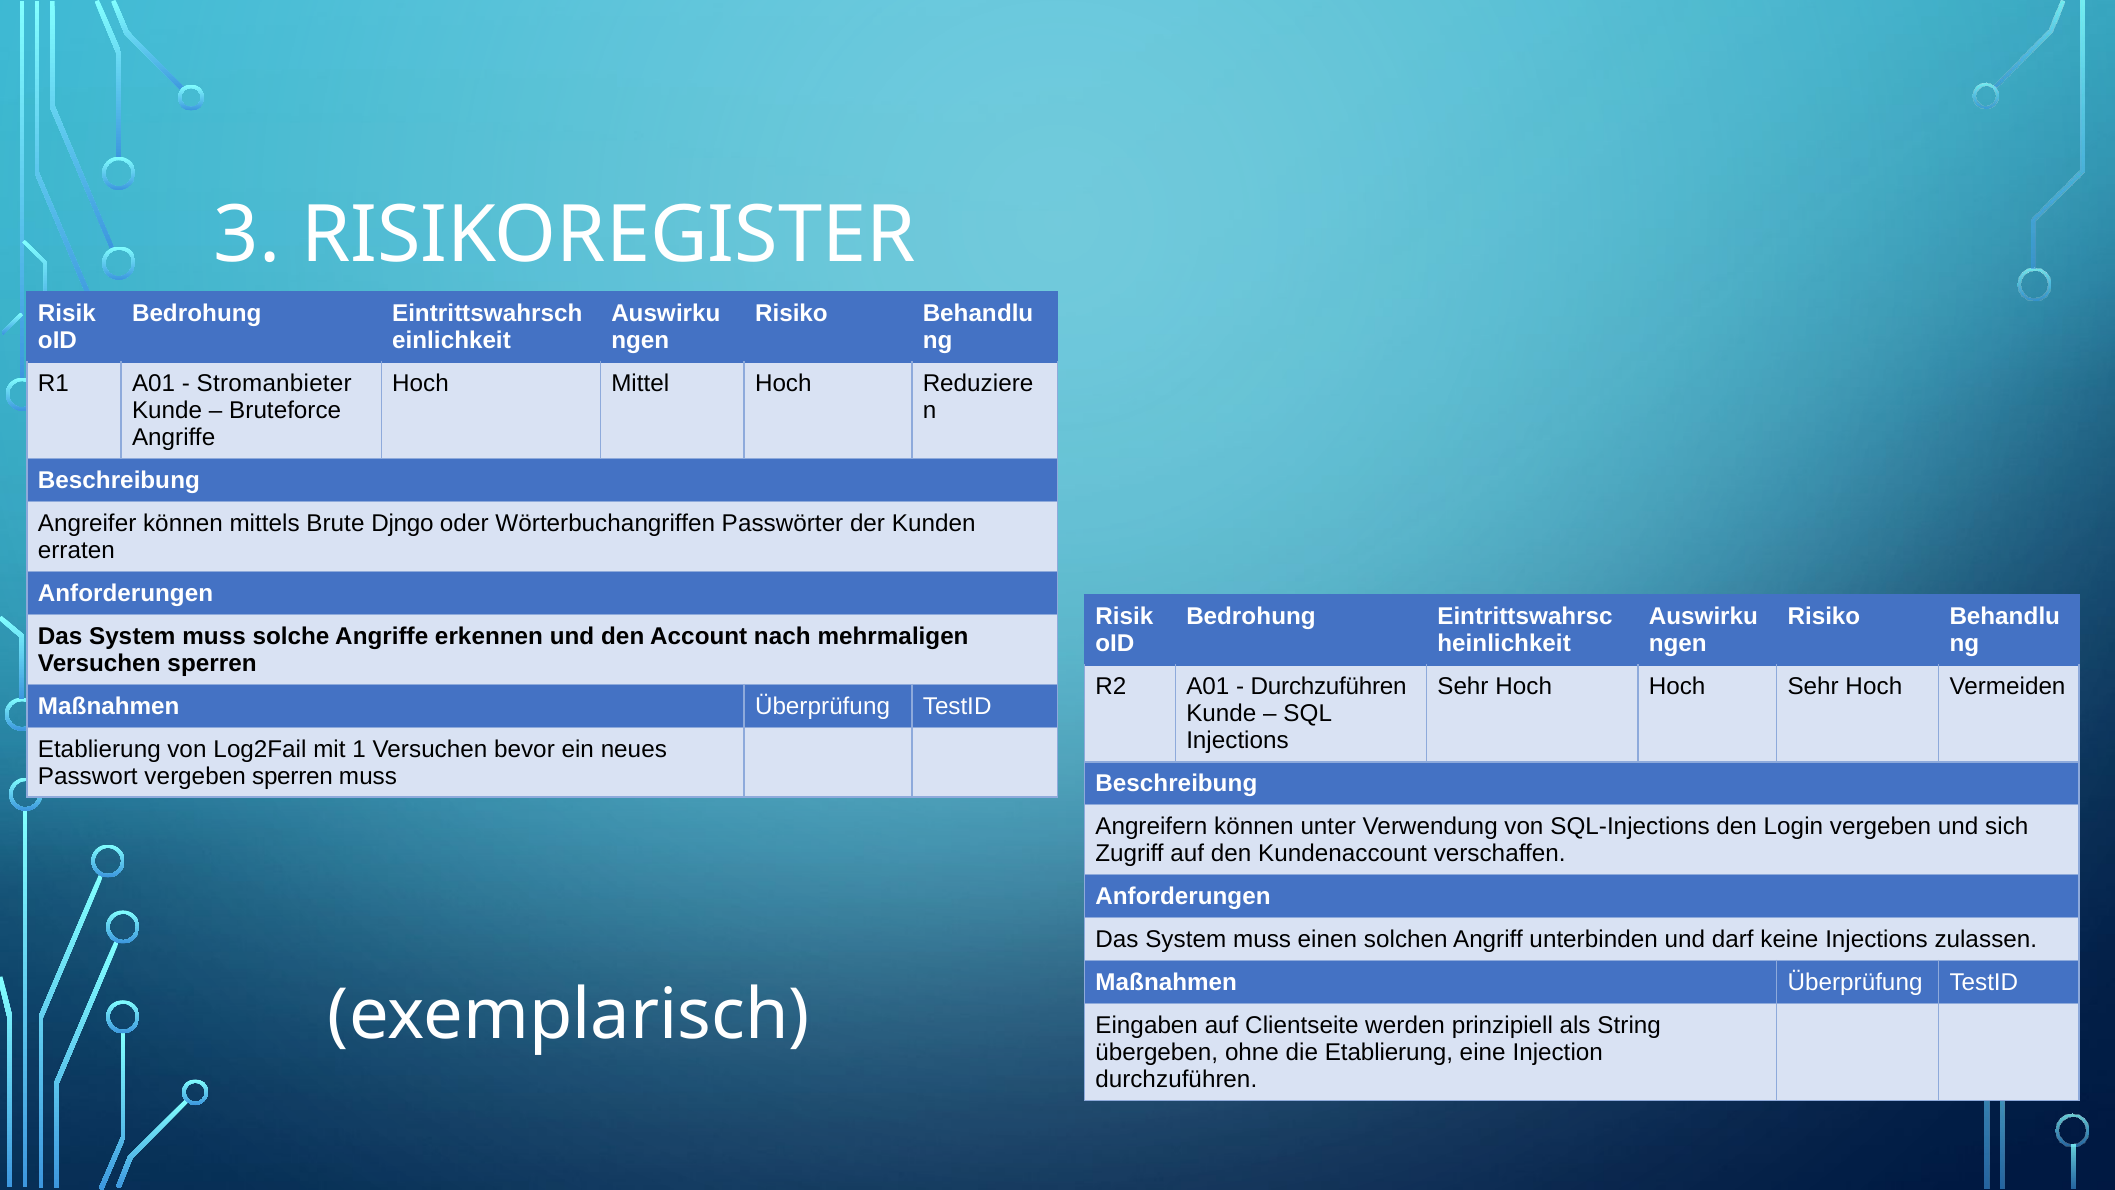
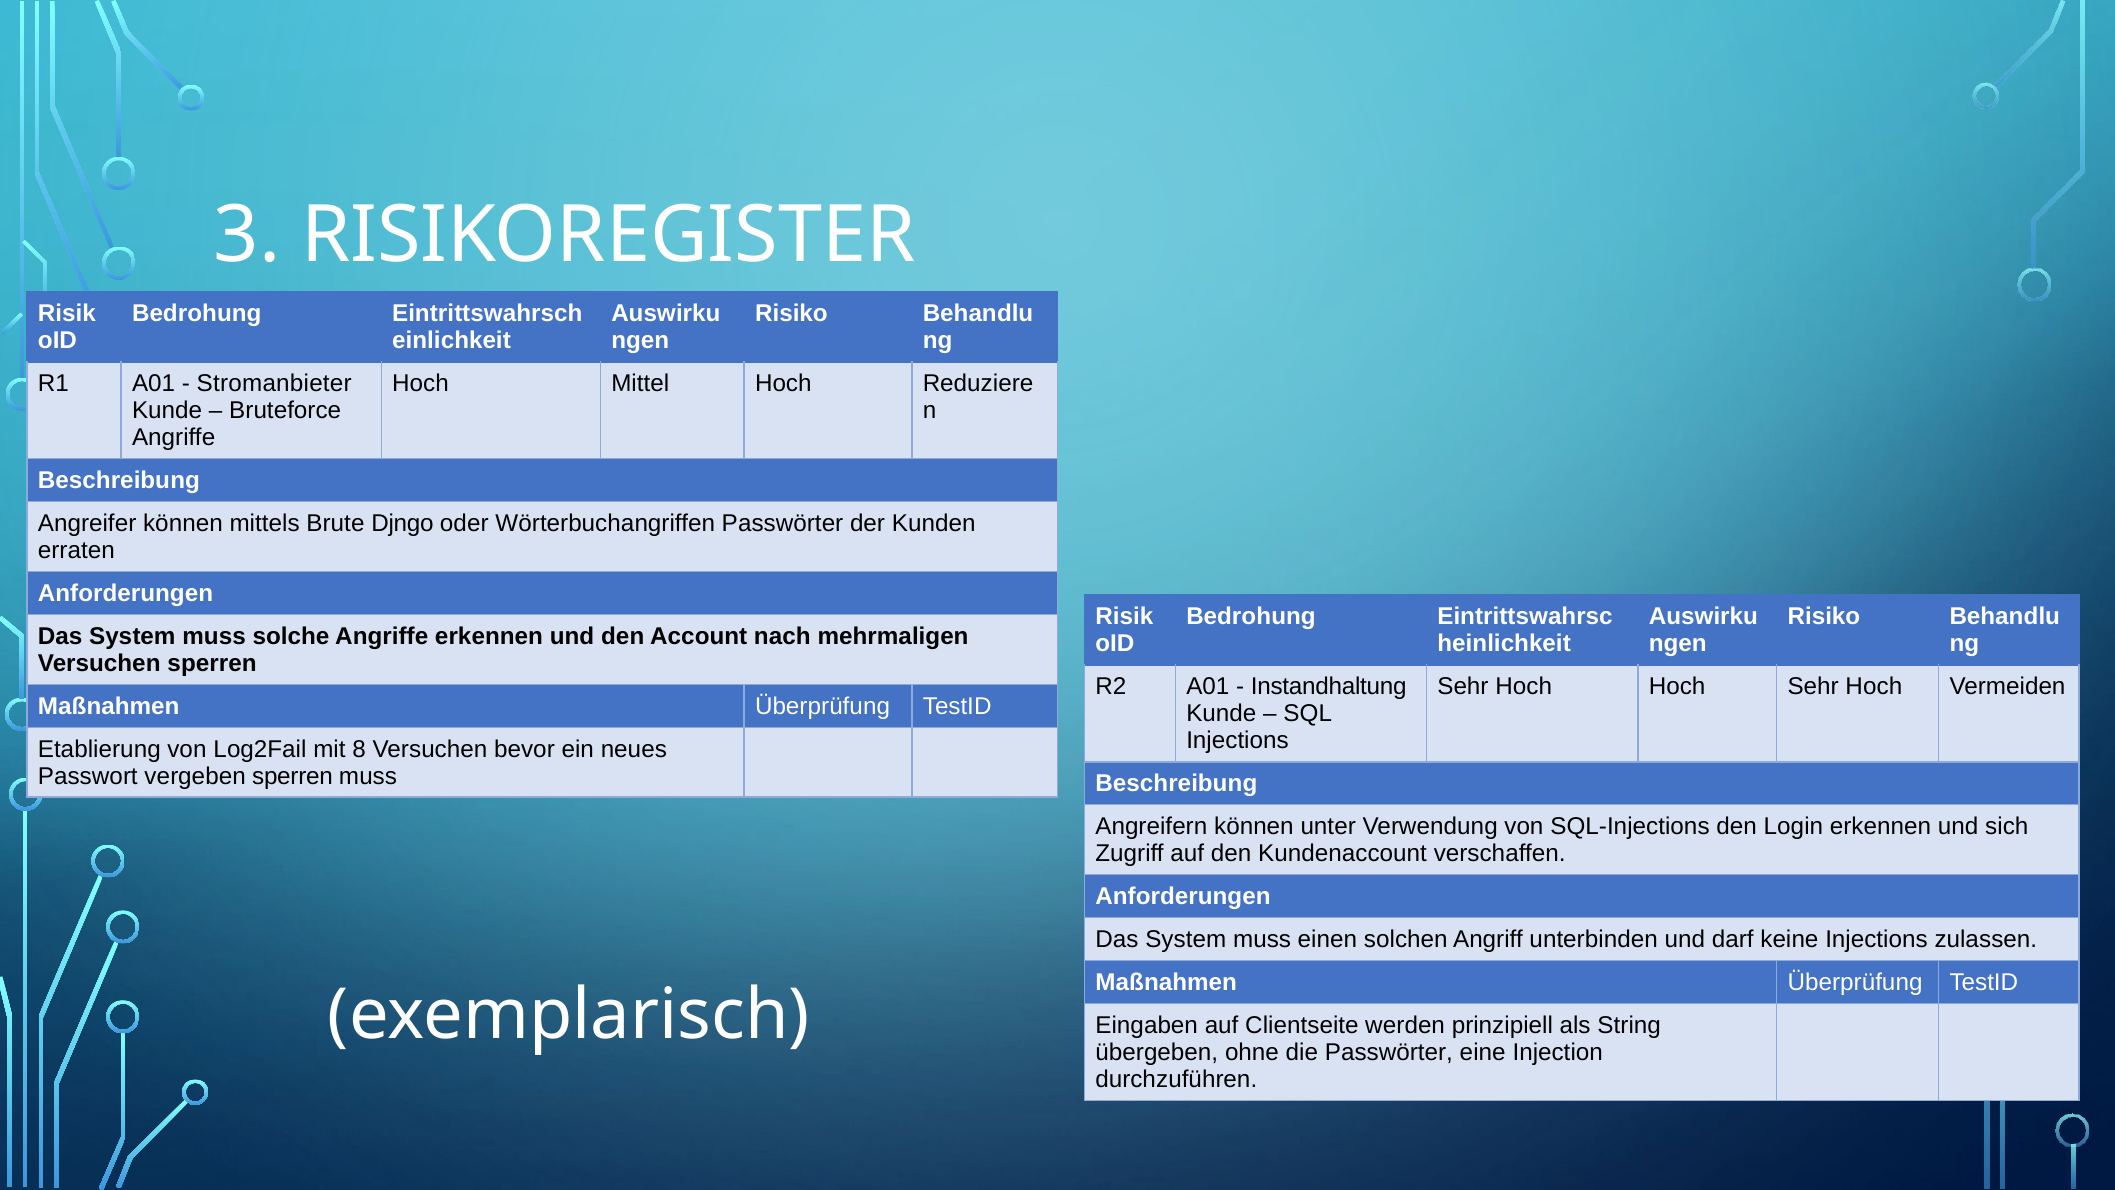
Durchzuführen: Durchzuführen -> Instandhaltung (1329, 687)
1: 1 -> 8 (359, 749)
Login vergeben: vergeben -> erkennen (1880, 826)
die Etablierung: Etablierung -> Passwörter (1389, 1052)
